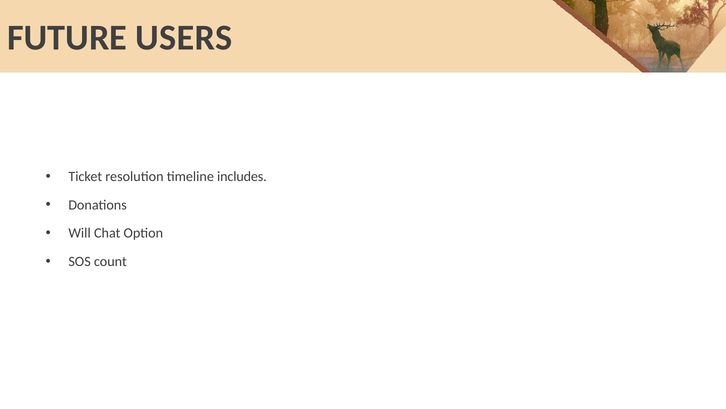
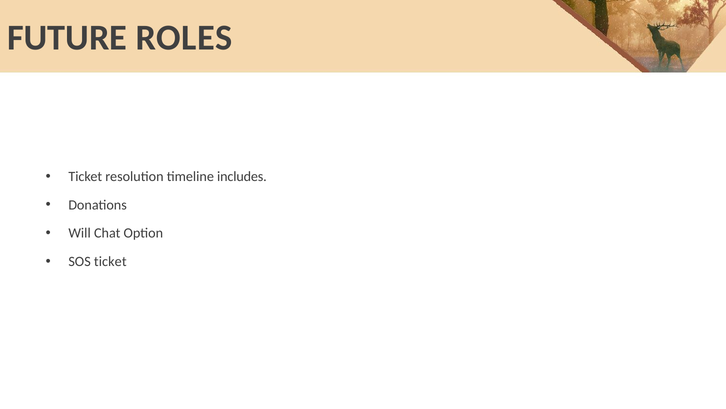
USERS: USERS -> ROLES (184, 38)
SOS count: count -> ticket (110, 261)
